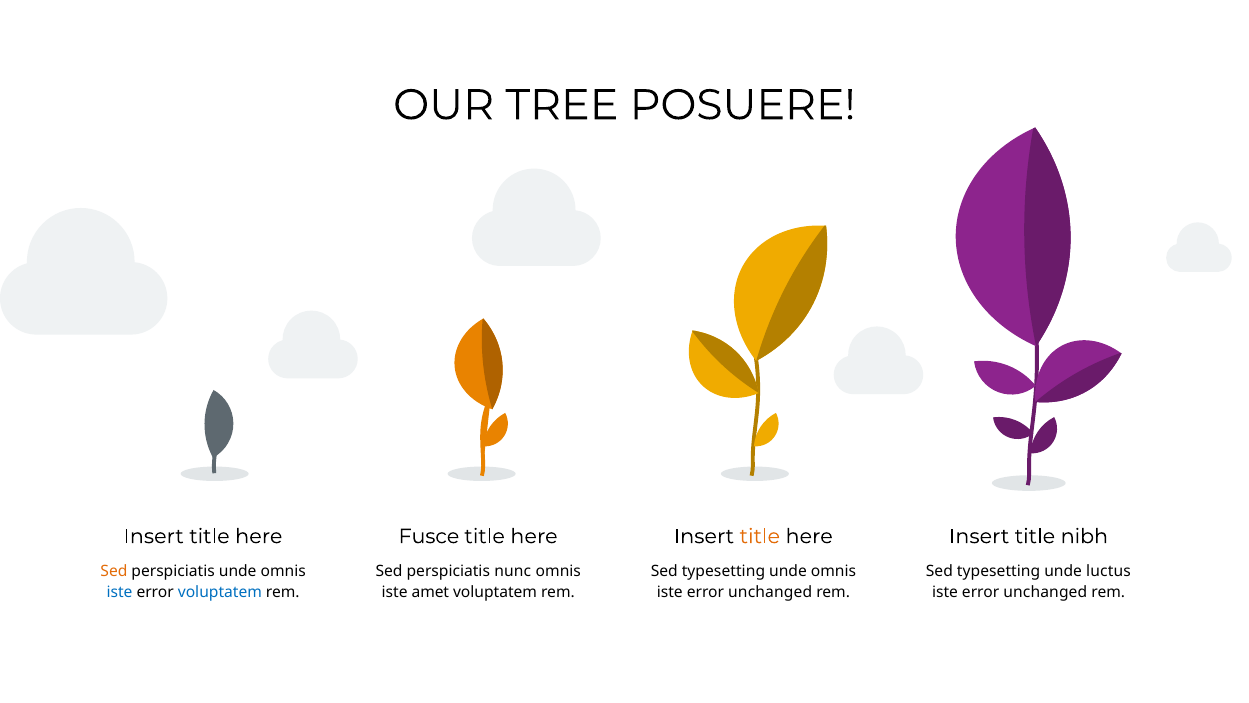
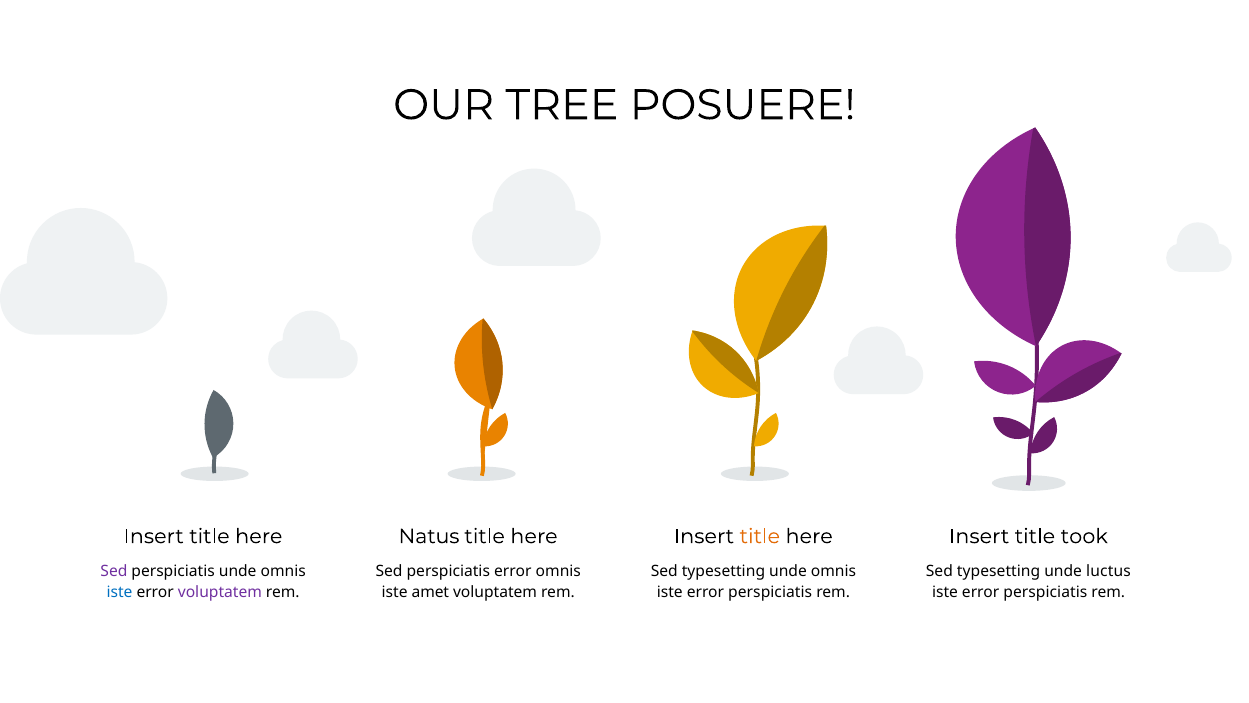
Fusce: Fusce -> Natus (429, 536)
nibh: nibh -> took (1084, 536)
Sed colour: orange -> purple (114, 571)
perspiciatis nunc: nunc -> error (513, 571)
voluptatem colour: blue -> purple (220, 592)
unchanged: unchanged -> perspiciatis (770, 592)
unchanged: unchanged -> perspiciatis (1045, 592)
